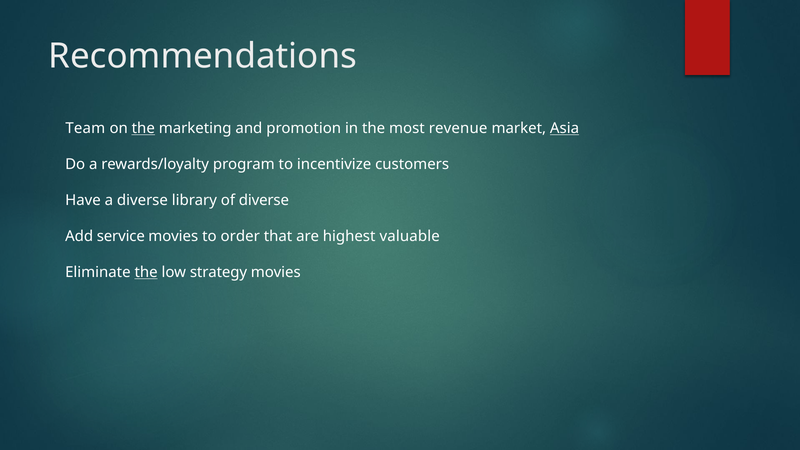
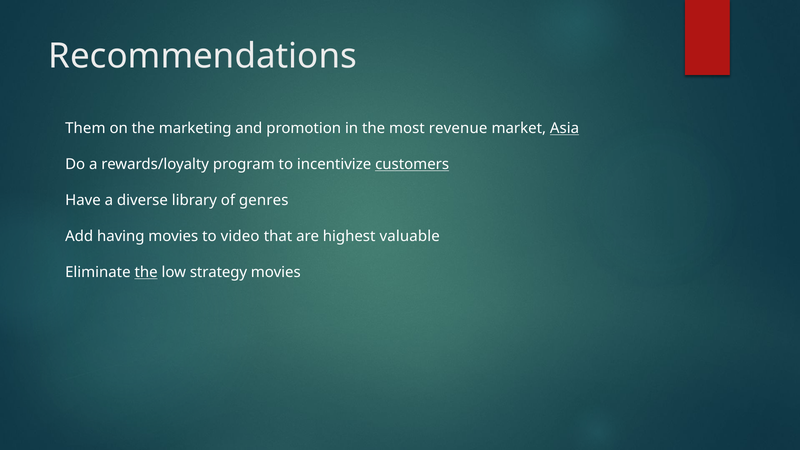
Team: Team -> Them (85, 128)
the underline: present -> none (143, 128)
customers underline: none -> present (412, 164)
of diverse: diverse -> genres (264, 200)
service: service -> having (121, 236)
order: order -> video (240, 236)
